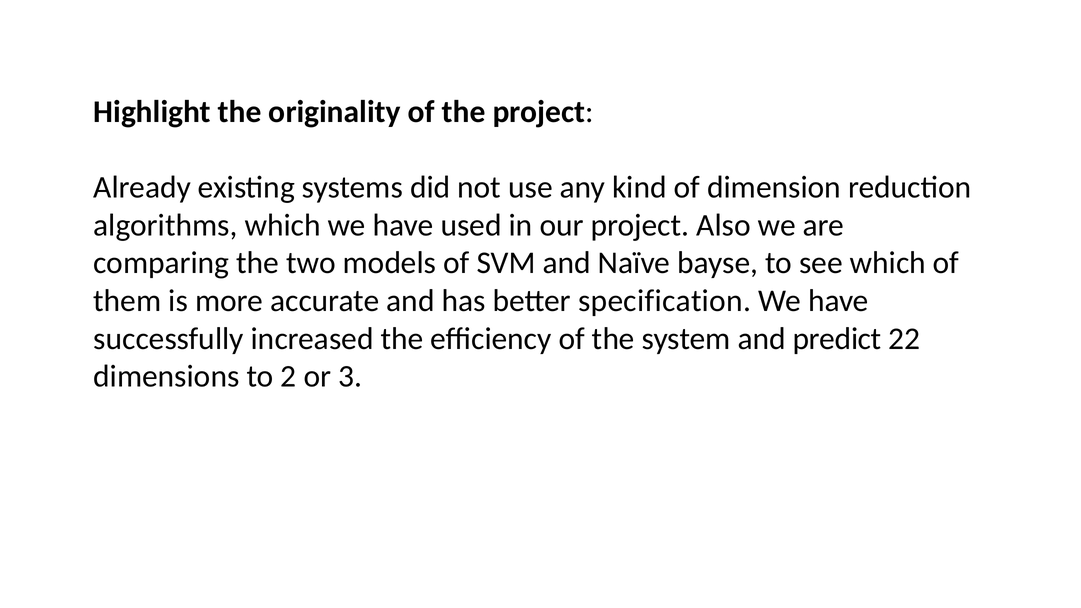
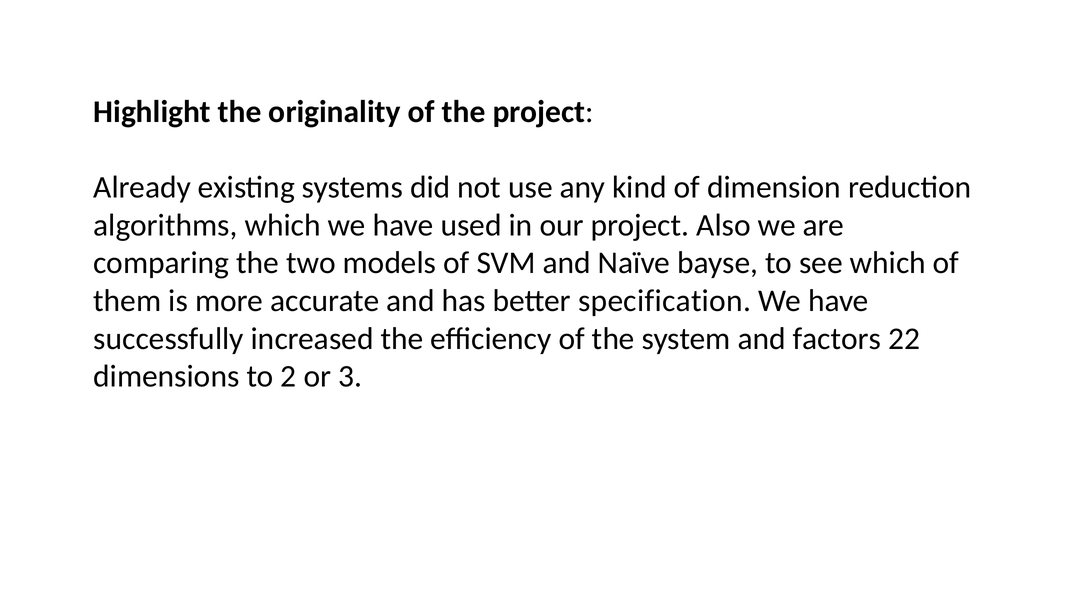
predict: predict -> factors (837, 339)
